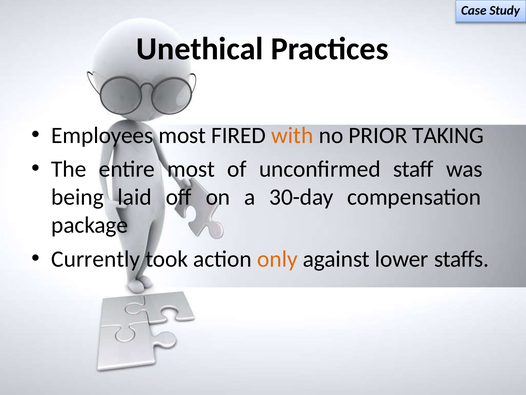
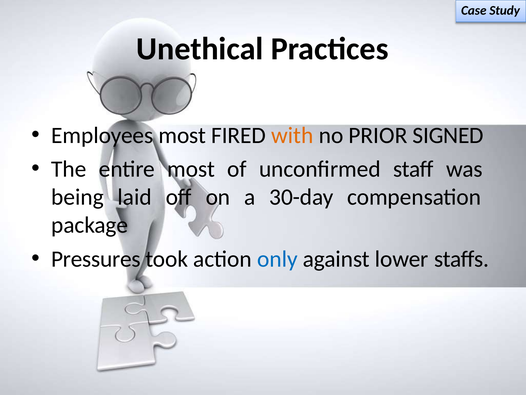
TAKING: TAKING -> SIGNED (448, 135)
Currently: Currently -> Pressures (96, 259)
only colour: orange -> blue (277, 259)
